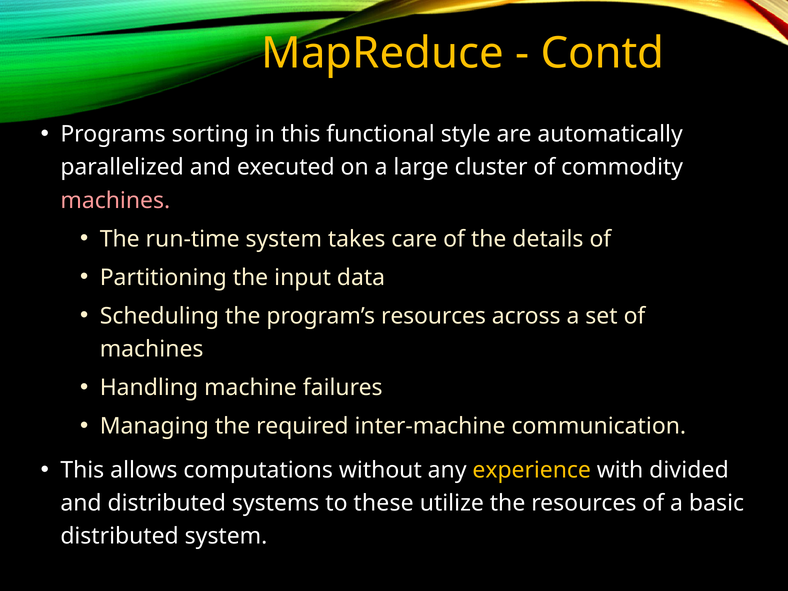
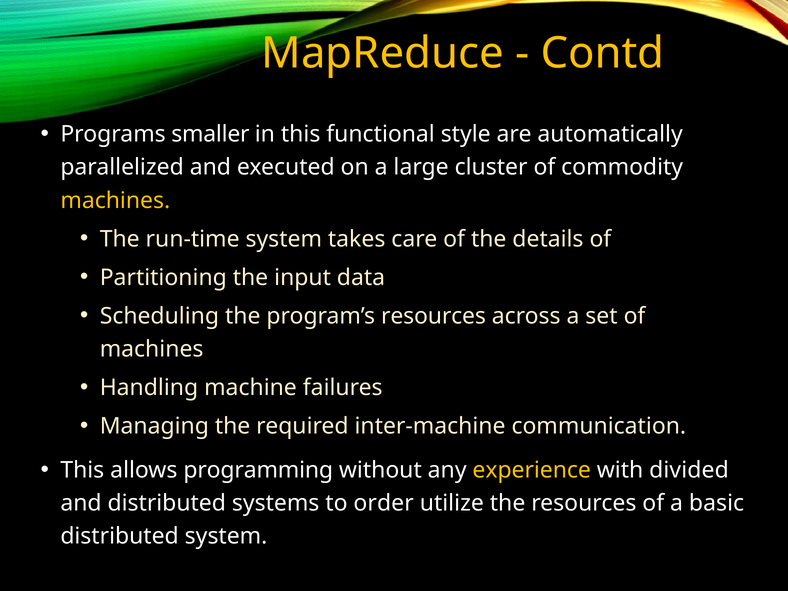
sorting: sorting -> smaller (210, 134)
machines colour: pink -> yellow (115, 200)
computations: computations -> programming (258, 470)
these: these -> order (384, 503)
